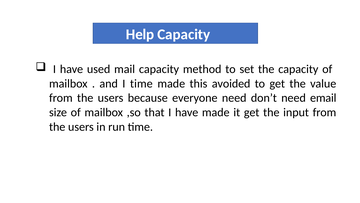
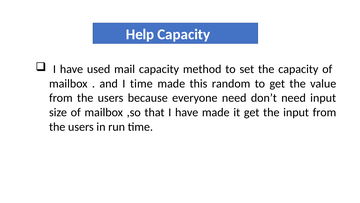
avoided: avoided -> random (231, 83)
need email: email -> input (323, 98)
